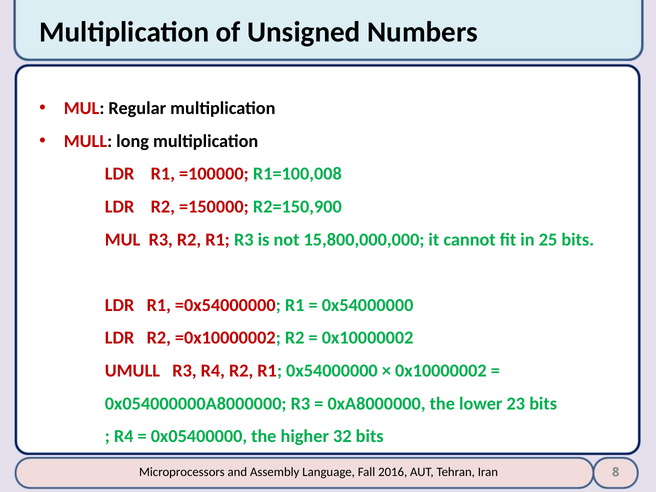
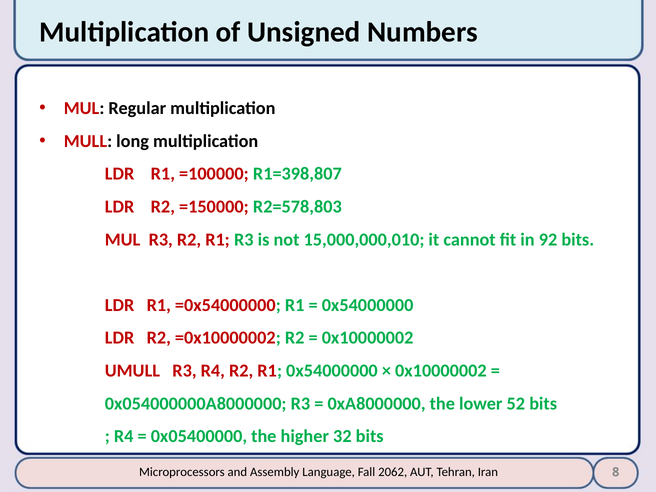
R1=100,008: R1=100,008 -> R1=398,807 (297, 174)
R2=150,900: R2=150,900 -> R2=578,803 (297, 207)
15,800,000,000: 15,800,000,000 -> 15,000,000,010 (364, 240)
25: 25 -> 92 (548, 240)
23: 23 -> 52 (516, 404)
2016: 2016 -> 2062 (393, 472)
